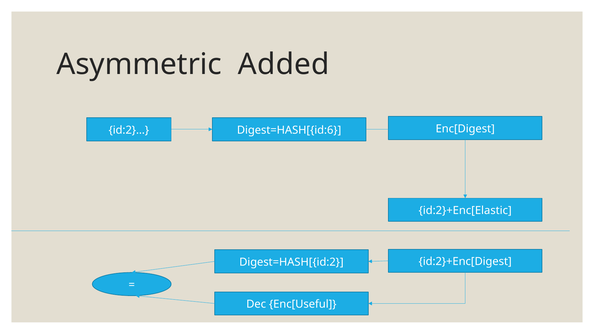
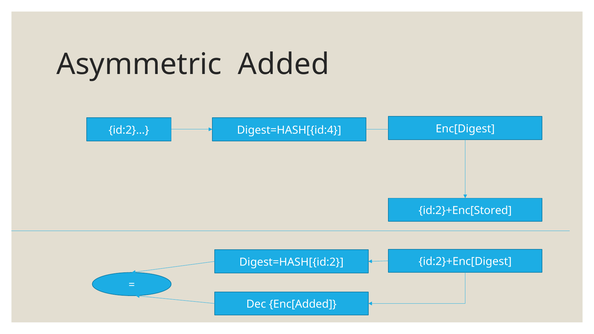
Digest=HASH[{id:6: Digest=HASH[{id:6 -> Digest=HASH[{id:4 (289, 130)
id:2}+Enc[Elastic: id:2}+Enc[Elastic -> id:2}+Enc[Stored (465, 211)
Enc[Useful: Enc[Useful -> Enc[Added (303, 304)
